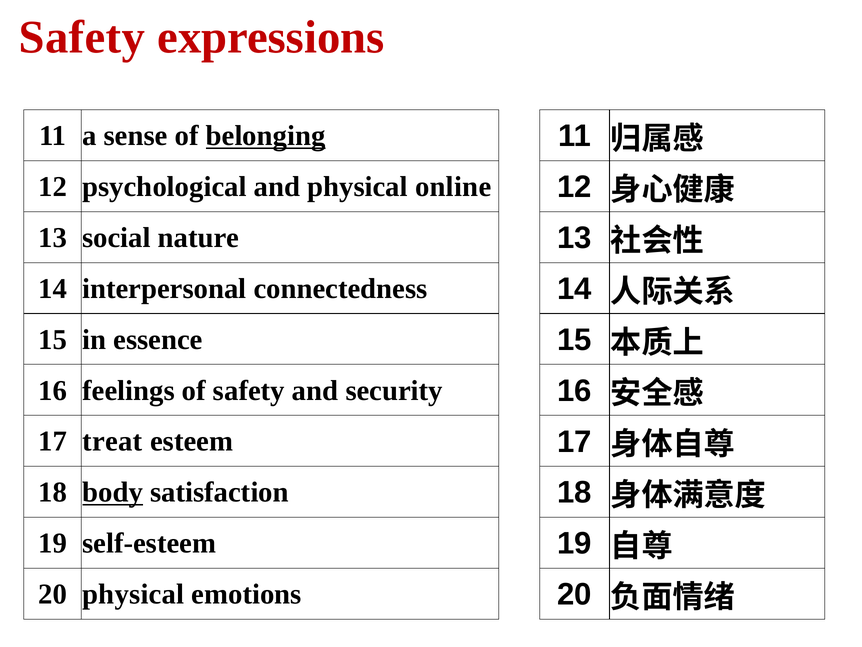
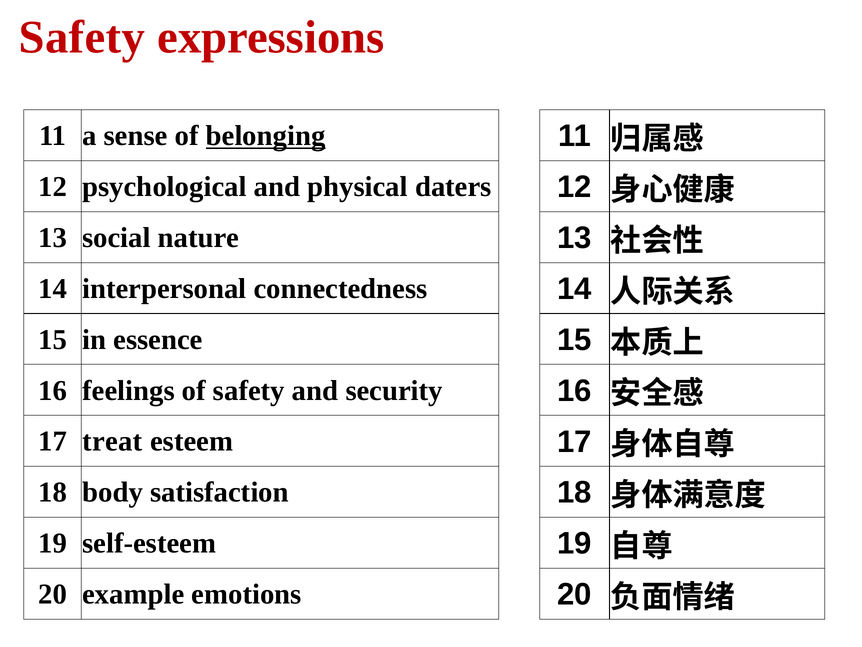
online: online -> daters (453, 187)
body underline: present -> none (113, 492)
20 physical: physical -> example (133, 594)
